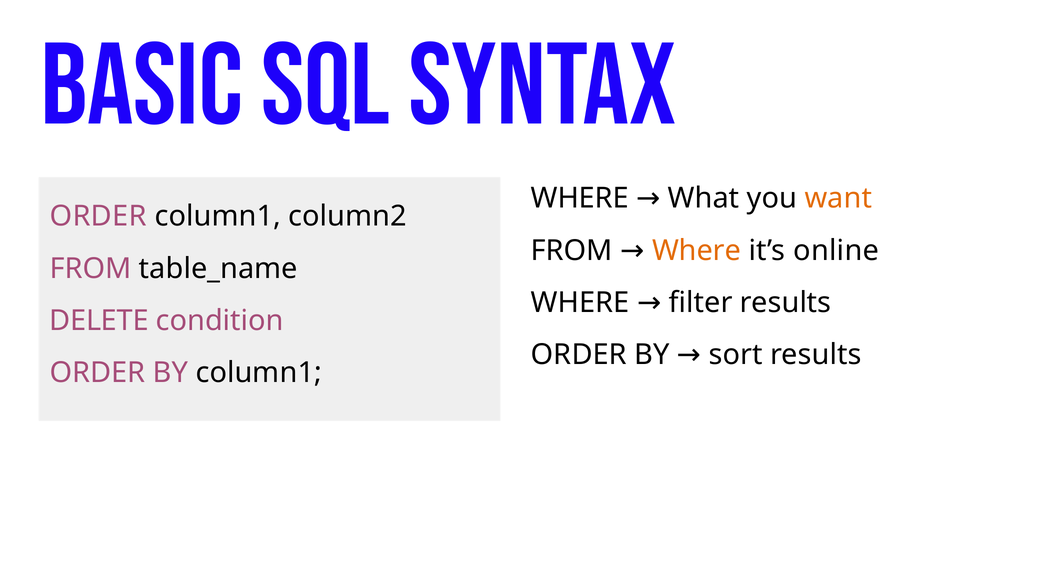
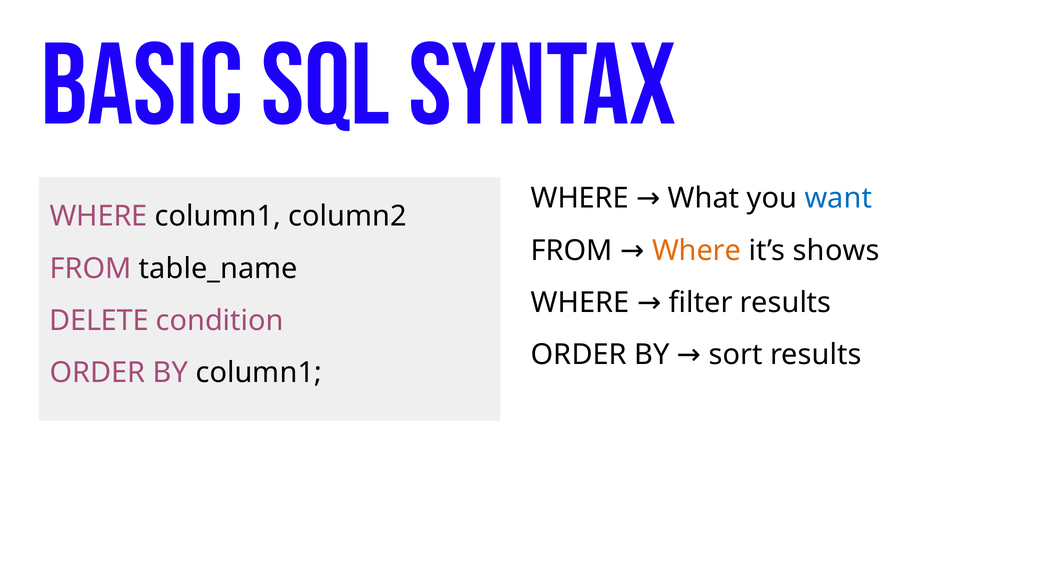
want colour: orange -> blue (838, 198)
ORDER: ORDER -> WHERE (99, 216)
online: online -> shows (836, 250)
